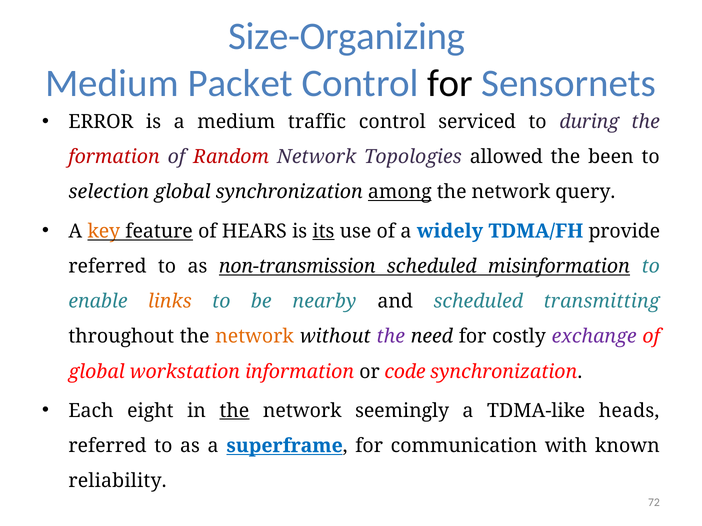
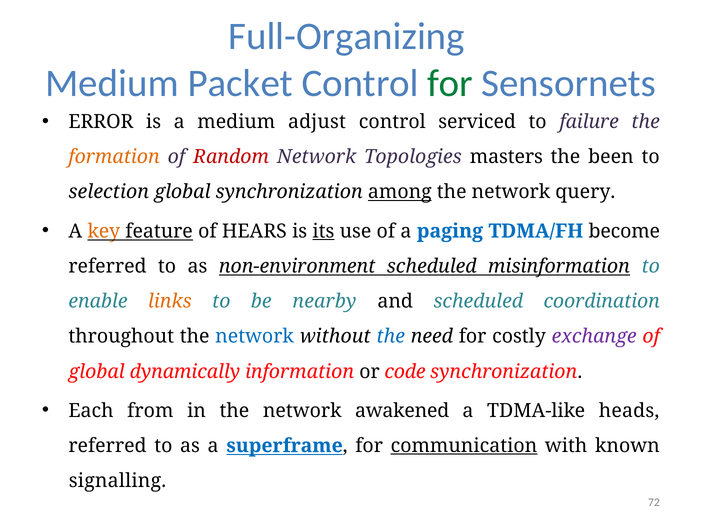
Size-Organizing: Size-Organizing -> Full-Organizing (346, 36)
for colour: black -> green (450, 83)
traffic: traffic -> adjust (317, 122)
during: during -> failure (589, 122)
formation colour: red -> orange (114, 157)
allowed: allowed -> masters (506, 157)
widely: widely -> paging (450, 231)
provide: provide -> become (624, 231)
non-transmission: non-transmission -> non-environment (297, 266)
transmitting: transmitting -> coordination (602, 302)
network colour: orange -> blue (255, 337)
the colour: purple -> blue (391, 337)
workstation: workstation -> dynamically (185, 372)
eight: eight -> from (150, 411)
the underline: present -> none (234, 411)
seemingly: seemingly -> awakened (402, 411)
communication underline: none -> present (464, 446)
reliability: reliability -> signalling (118, 481)
